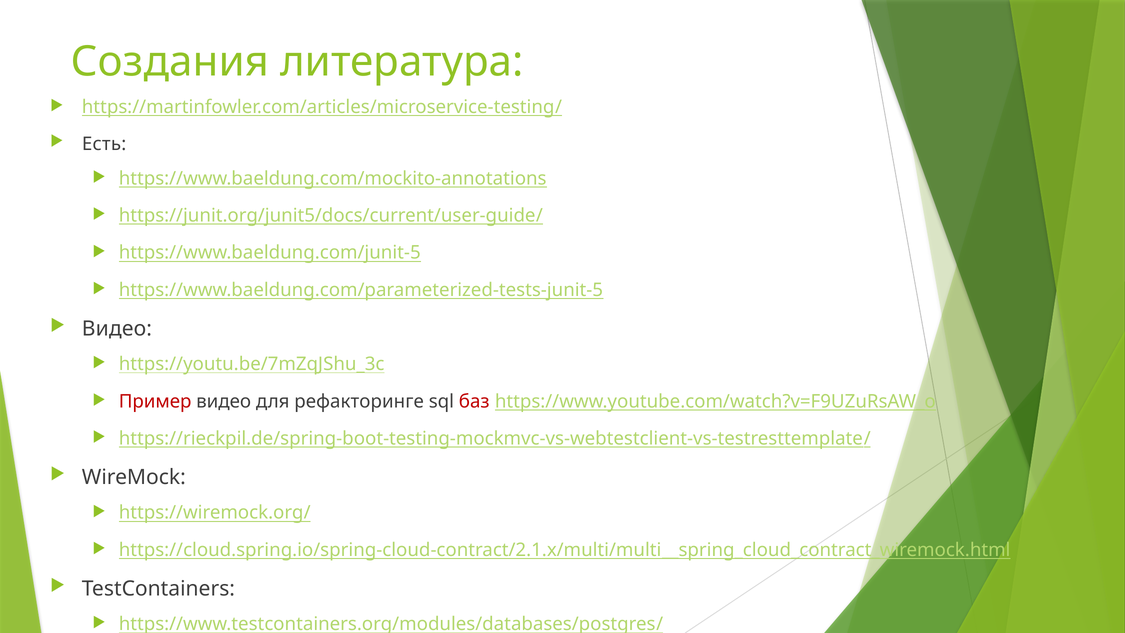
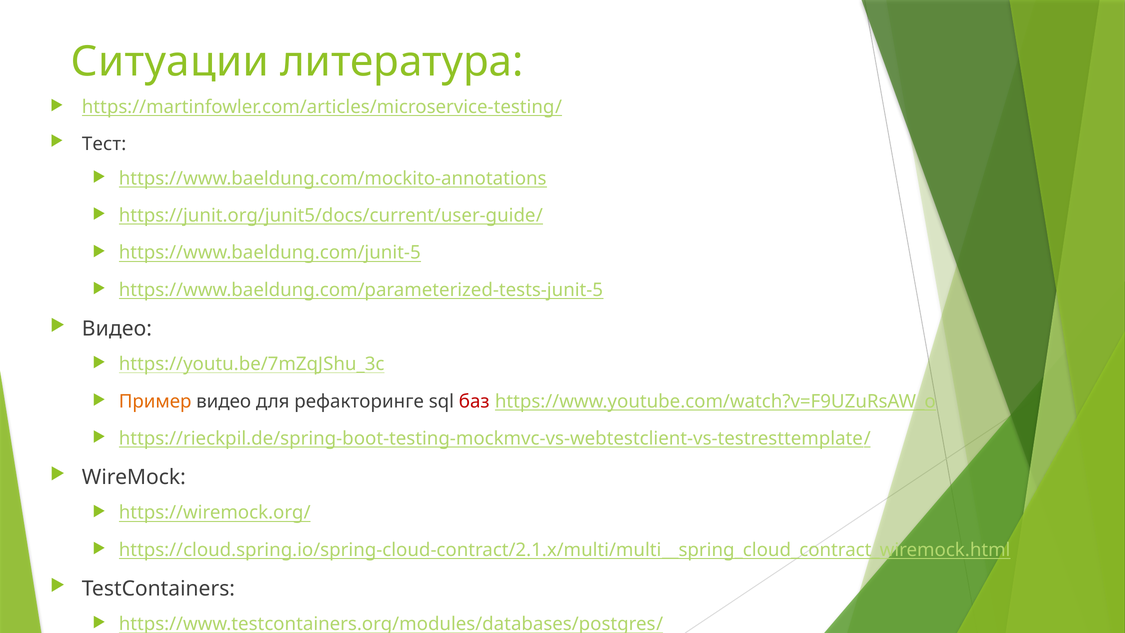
Создания: Создания -> Ситуации (170, 62)
Есть: Есть -> Тест (104, 144)
Пример colour: red -> orange (155, 401)
